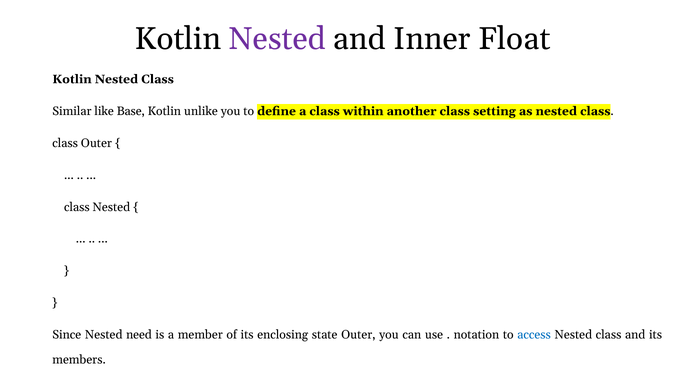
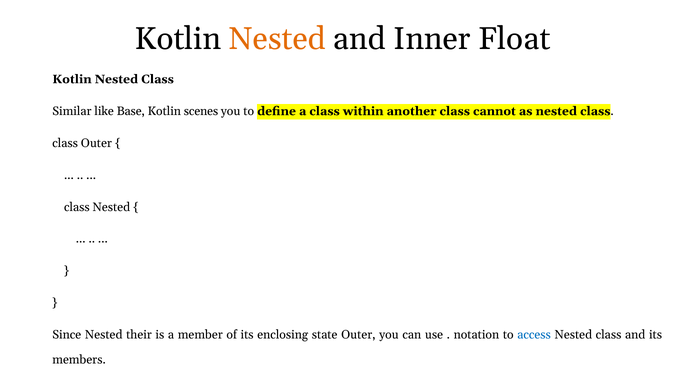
Nested colour: purple -> orange (277, 39)
unlike: unlike -> scenes (201, 111)
setting: setting -> cannot (494, 111)
need: need -> their (139, 335)
